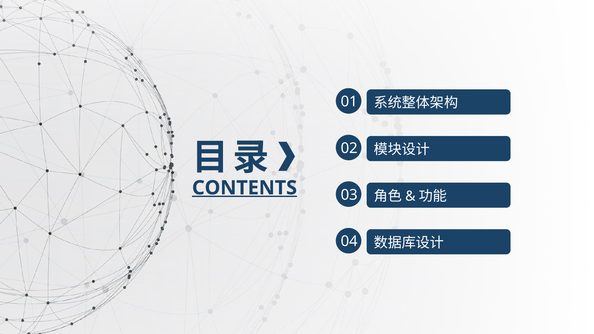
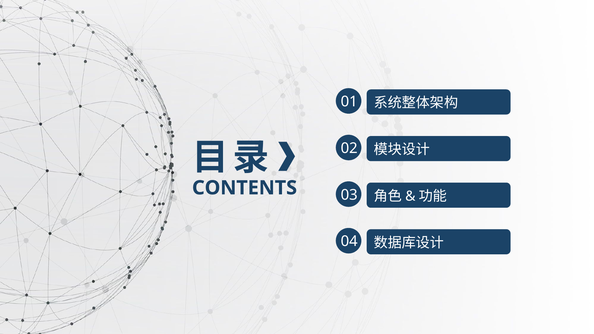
CONTENTS underline: present -> none (245, 188)
